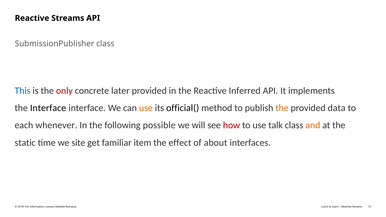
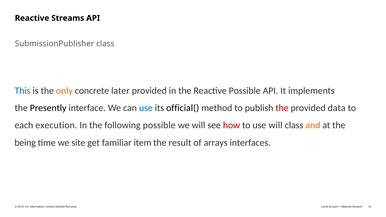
only colour: red -> orange (64, 91)
Reactive Inferred: Inferred -> Possible (245, 91)
the Interface: Interface -> Presently (48, 108)
use colour: orange -> blue (146, 108)
the colour: orange -> red (282, 108)
whenever: whenever -> execution (56, 125)
use talk: talk -> will (276, 125)
static: static -> being (25, 143)
effect: effect -> result (180, 143)
about: about -> arrays (216, 143)
